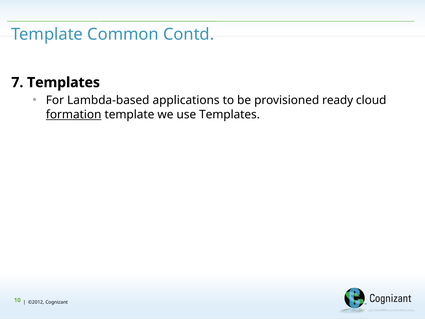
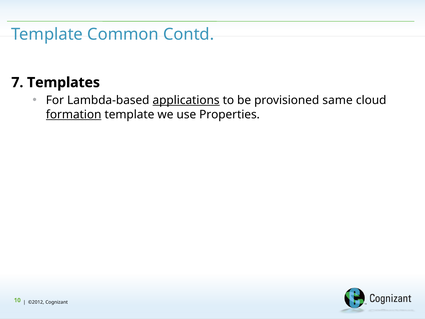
applications underline: none -> present (186, 100)
ready: ready -> same (338, 100)
use Templates: Templates -> Properties (230, 114)
